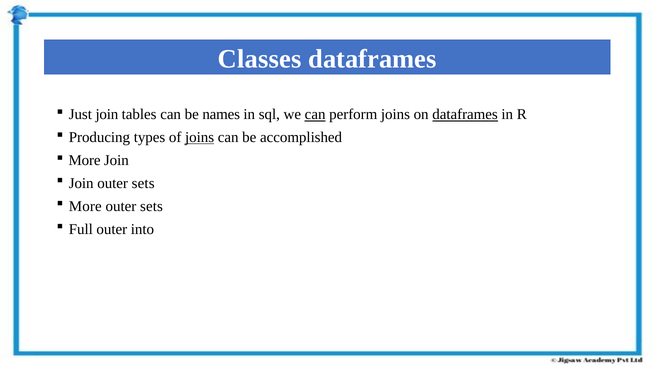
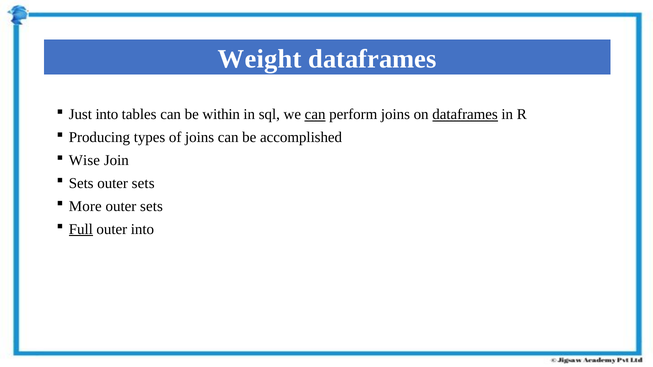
Classes: Classes -> Weight (260, 59)
Just join: join -> into (107, 114)
names: names -> within (221, 114)
joins underline: present -> none (200, 137)
More: More -> Wise (84, 160)
Join: Join -> Sets (81, 183)
Full underline: none -> present (81, 229)
